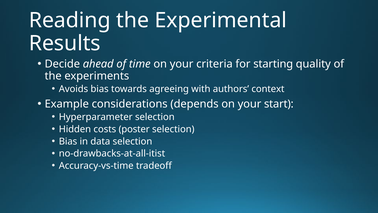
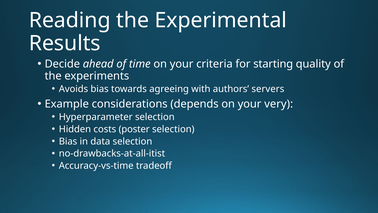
context: context -> servers (268, 89)
start: start -> very (279, 104)
